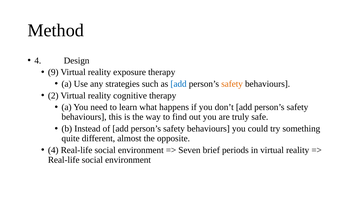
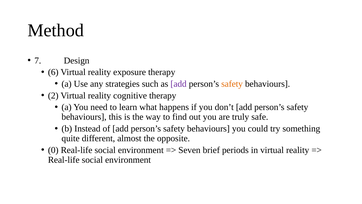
4: 4 -> 7 (38, 60)
9: 9 -> 6 (53, 72)
add colour: blue -> purple (179, 84)
4: 4 -> 0 (53, 150)
